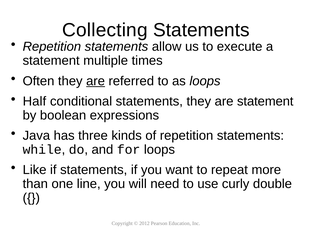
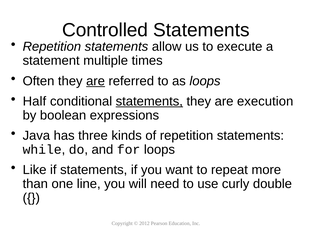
Collecting: Collecting -> Controlled (105, 30)
statements underline: none -> present (149, 101)
are statement: statement -> execution (265, 101)
